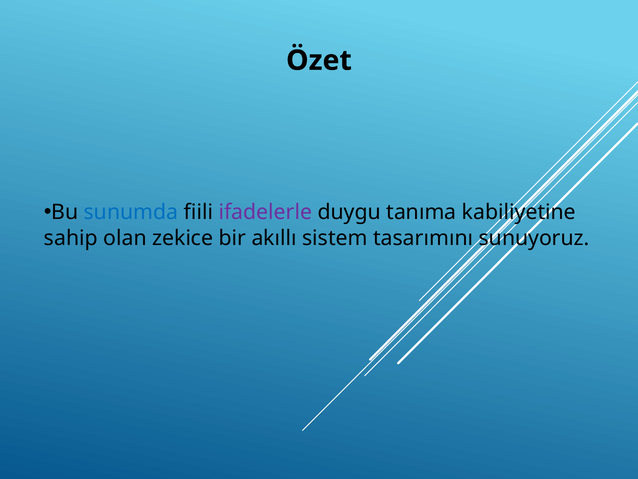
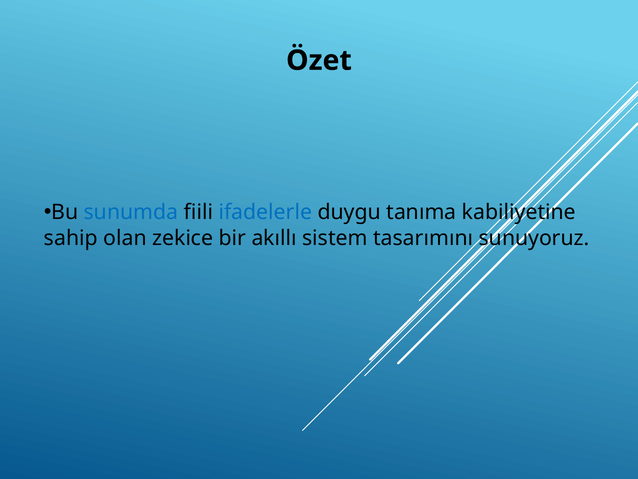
ifadelerle colour: purple -> blue (265, 212)
